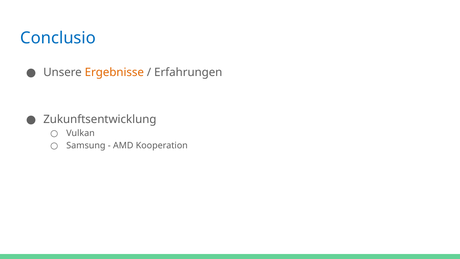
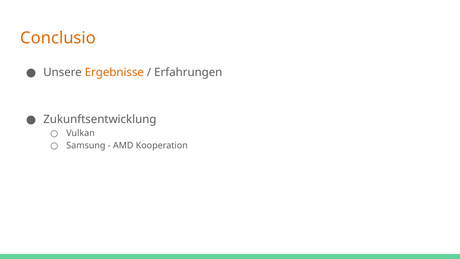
Conclusio colour: blue -> orange (58, 38)
